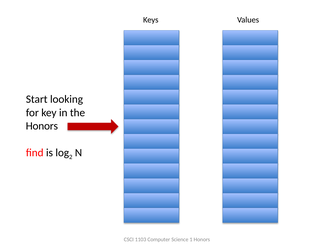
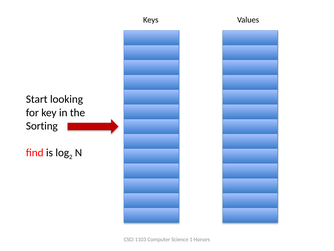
Honors: Honors -> Sorting (42, 126)
